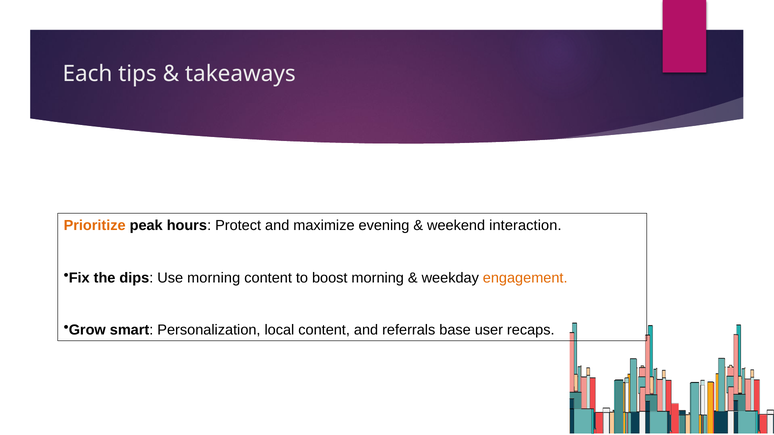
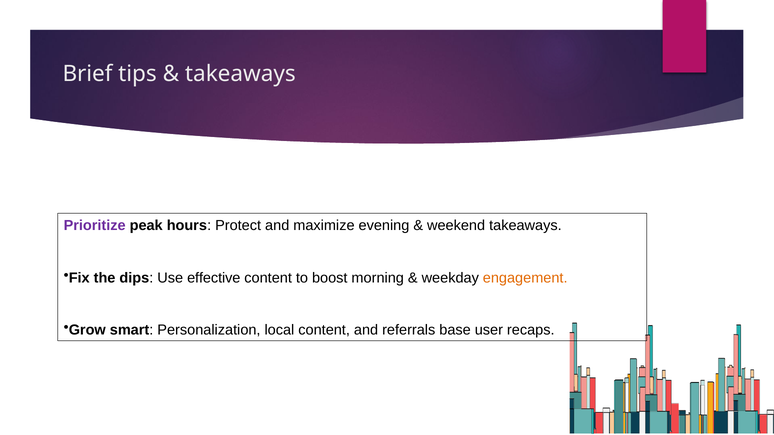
Each: Each -> Brief (87, 74)
Prioritize colour: orange -> purple (95, 226)
weekend interaction: interaction -> takeaways (525, 226)
Use morning: morning -> effective (214, 278)
